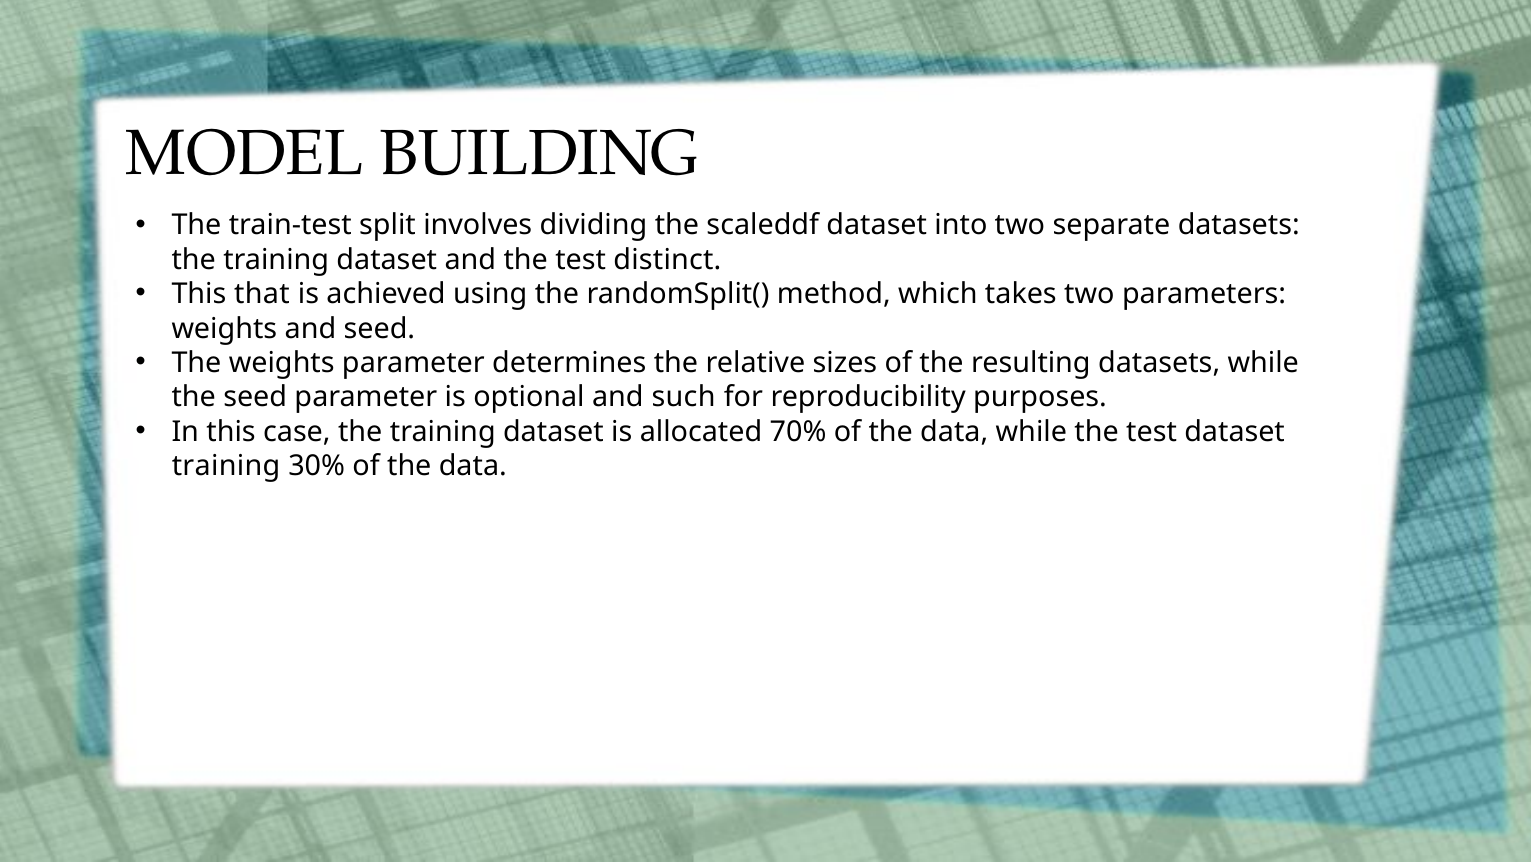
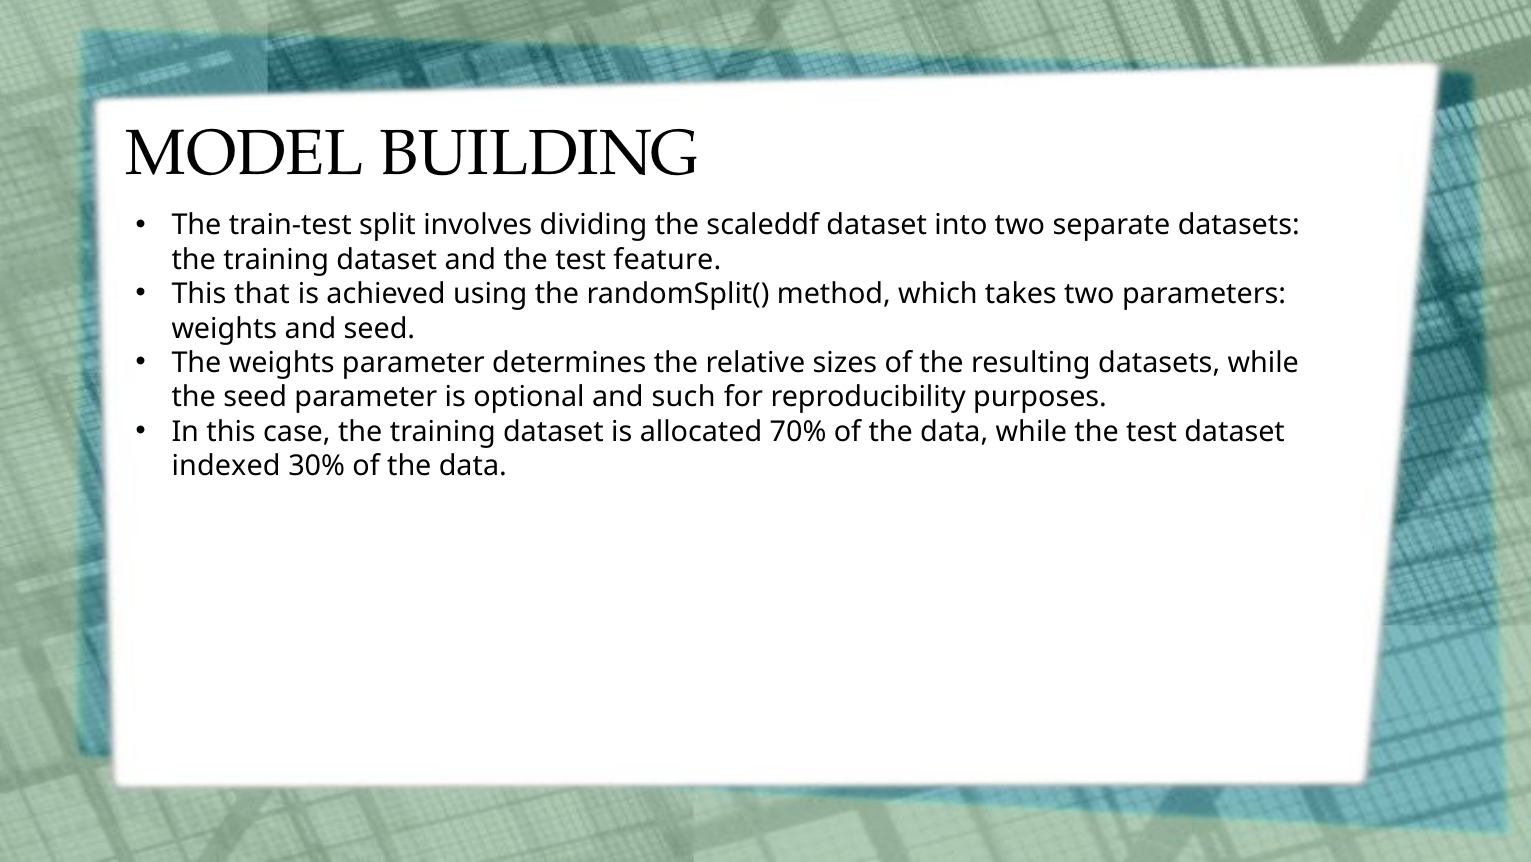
distinct: distinct -> feature (667, 260)
training: training -> indexed (226, 467)
